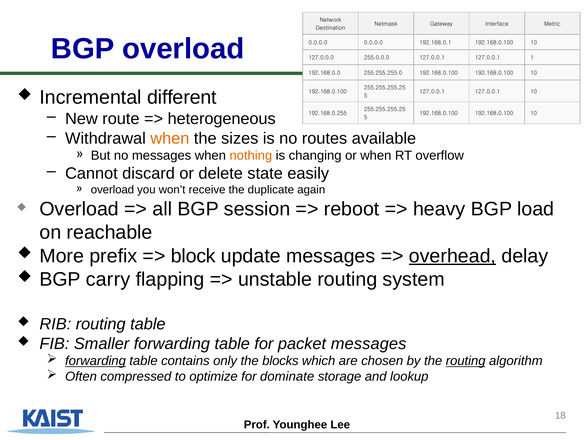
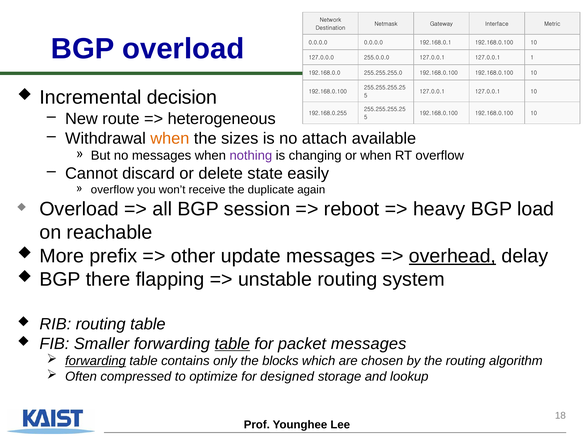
different: different -> decision (182, 98)
routes: routes -> attach (324, 138)
nothing colour: orange -> purple (251, 156)
overload: overload -> overflow (112, 190)
block: block -> other (193, 256)
carry: carry -> there (108, 280)
table underline: none -> present (232, 344)
routing underline: present -> none (466, 361)
dominate: dominate -> designed (287, 377)
